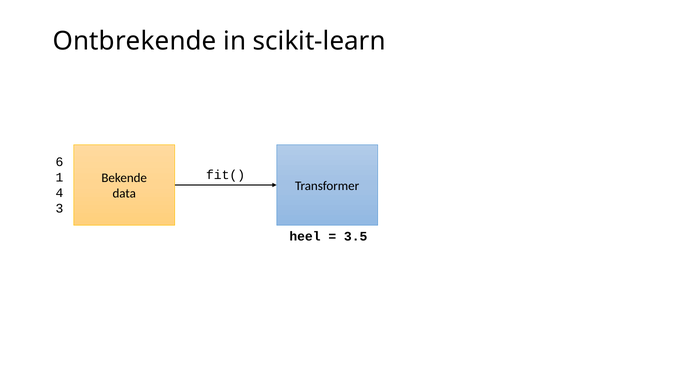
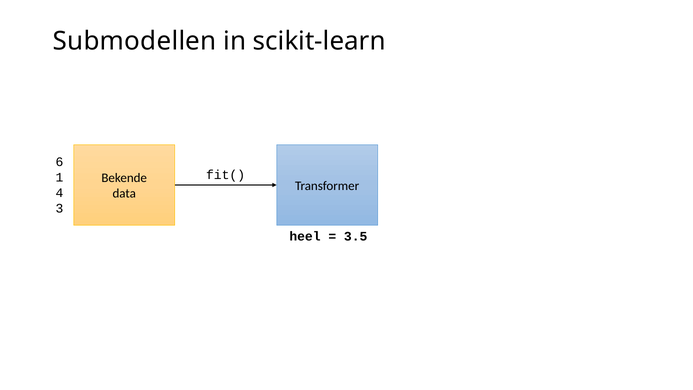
Ontbrekende: Ontbrekende -> Submodellen (135, 41)
